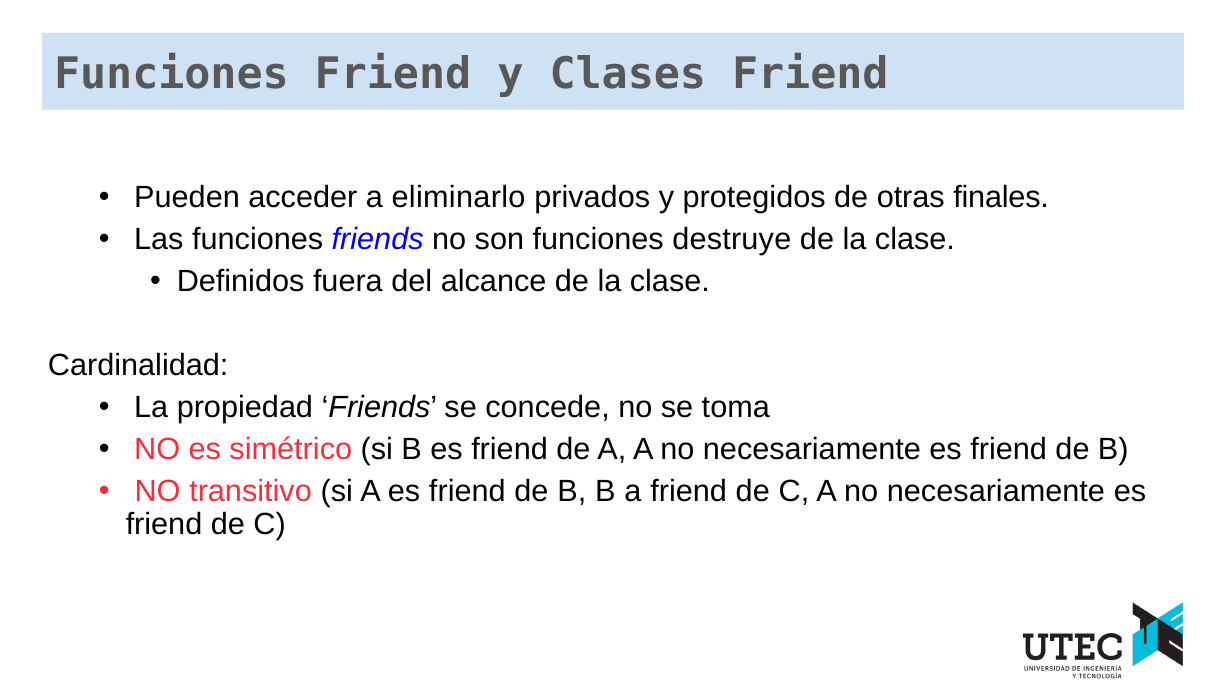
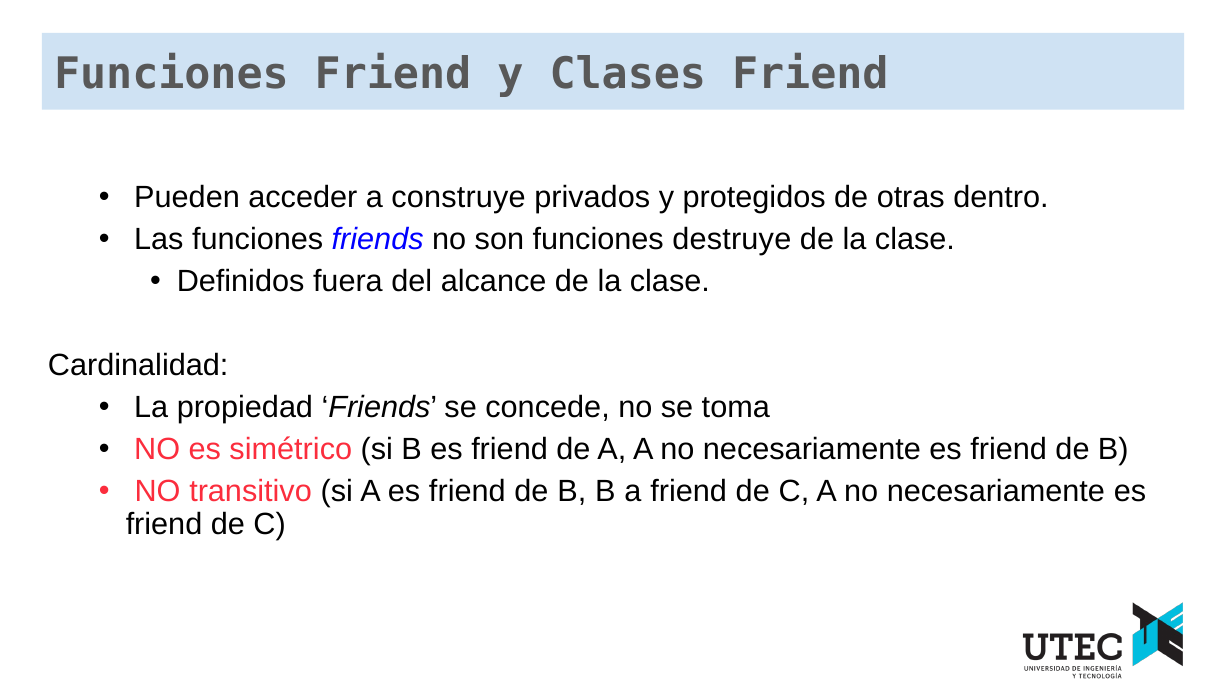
eliminarlo: eliminarlo -> construye (459, 197)
finales: finales -> dentro (1001, 197)
